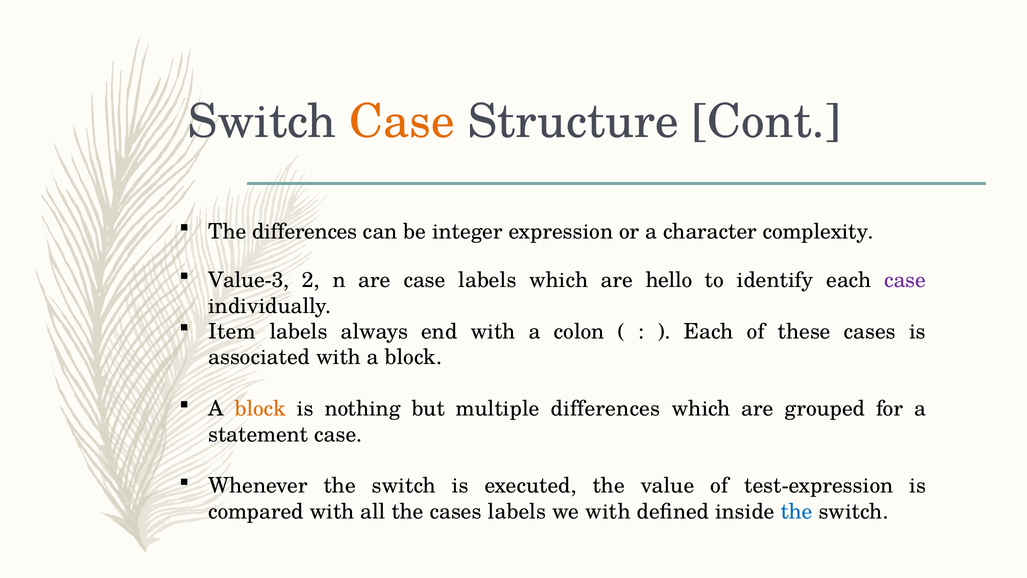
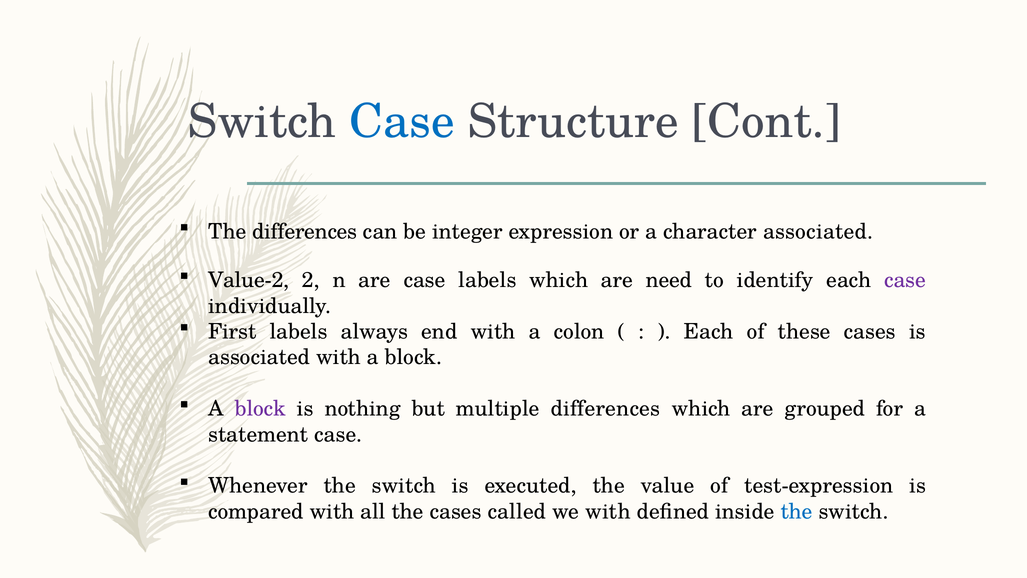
Case colour: orange -> blue (402, 121)
character complexity: complexity -> associated (818, 231)
Value-3: Value-3 -> Value-2 (249, 280)
hello: hello -> need (669, 280)
Item: Item -> First (232, 332)
block colour: orange -> purple (260, 409)
cases labels: labels -> called (517, 511)
